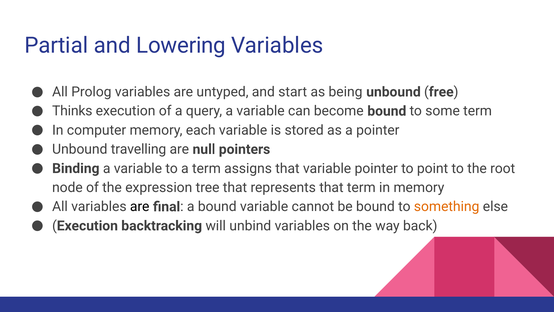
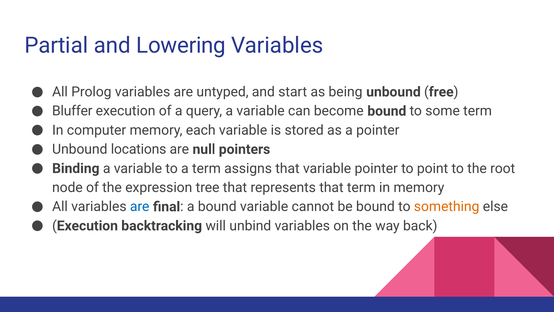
Thinks: Thinks -> Bluffer (72, 111)
travelling: travelling -> locations (139, 149)
are colour: black -> blue (140, 206)
